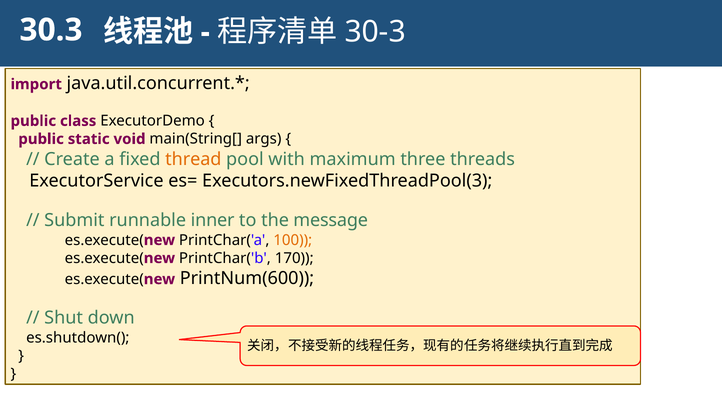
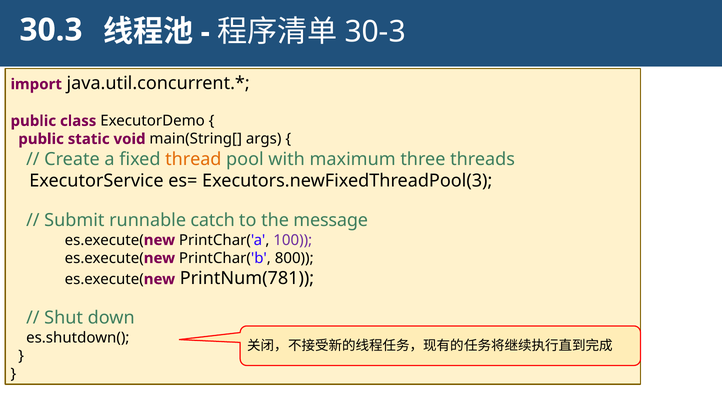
inner: inner -> catch (213, 221)
100 colour: orange -> purple (293, 240)
170: 170 -> 800 (294, 258)
PrintNum(600: PrintNum(600 -> PrintNum(781 (247, 278)
